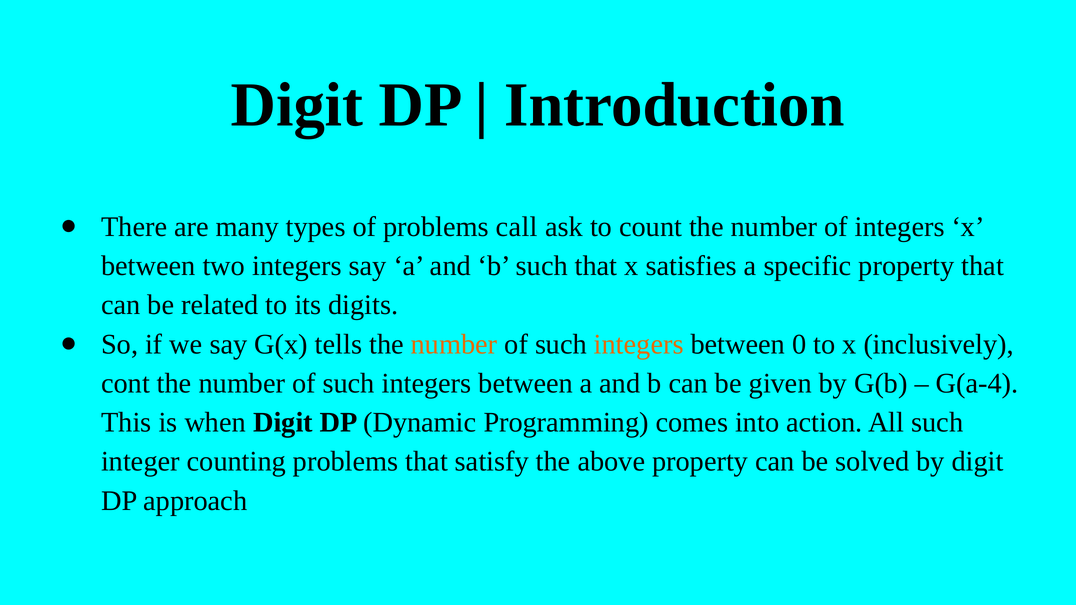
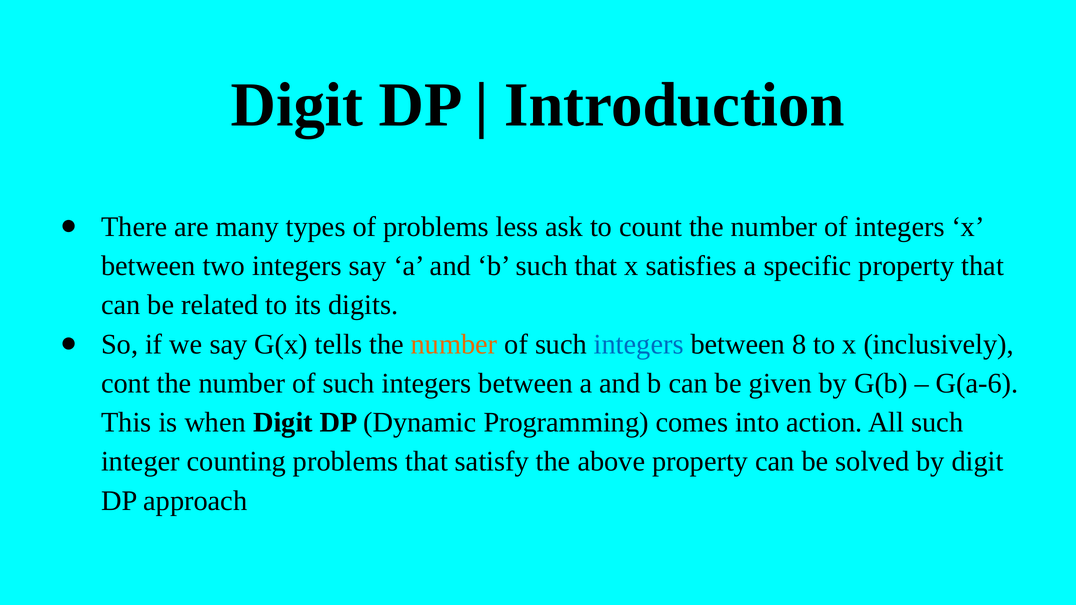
call: call -> less (517, 227)
integers colour: orange -> blue (639, 344)
0: 0 -> 8 (799, 344)
G(a-4: G(a-4 -> G(a-6 (977, 384)
